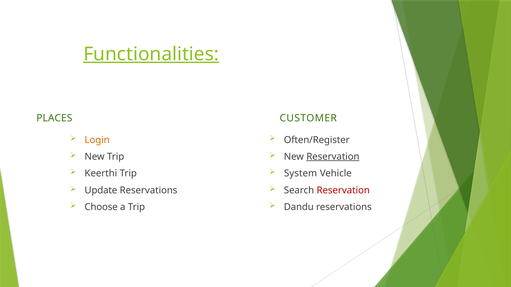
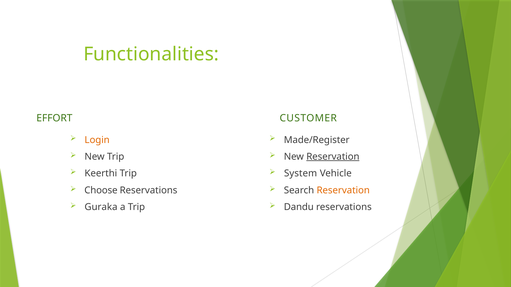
Functionalities underline: present -> none (151, 54)
PLACES: PLACES -> EFFORT (54, 118)
Often/Register: Often/Register -> Made/Register (317, 140)
Update: Update -> Choose (101, 191)
Reservation colour: red -> orange (343, 191)
Choose: Choose -> Guraka (101, 207)
